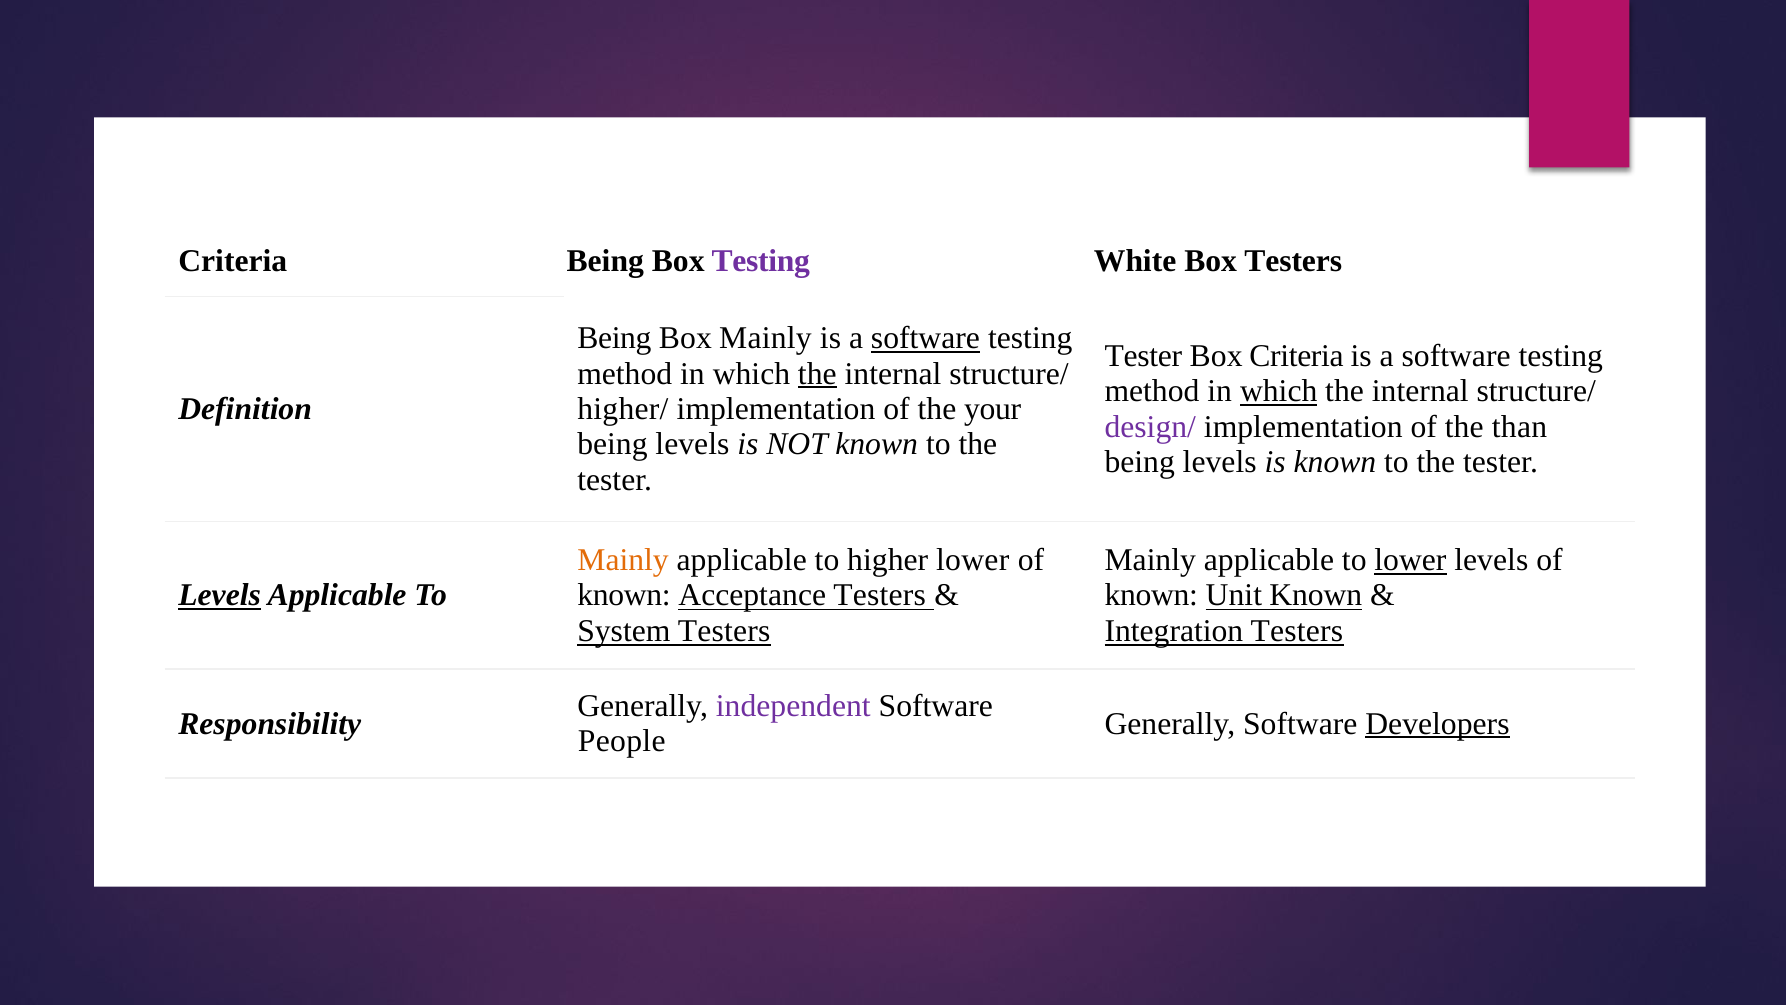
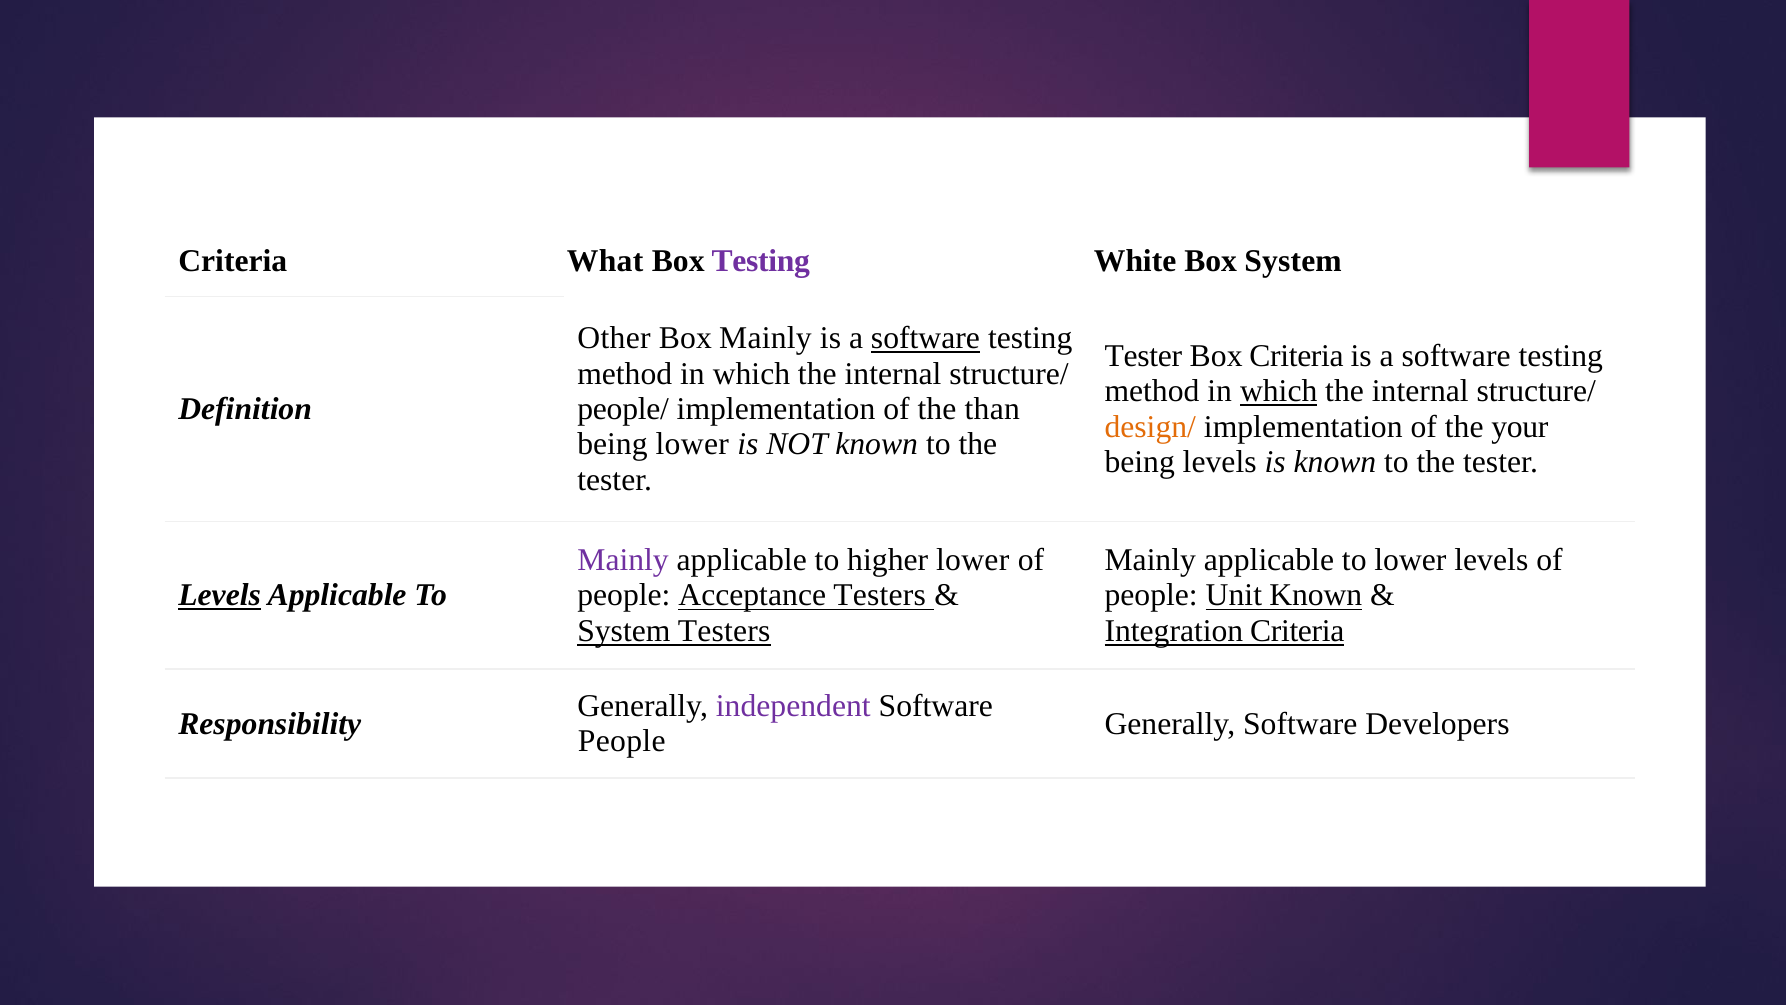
Criteria Being: Being -> What (605, 261)
Box Testers: Testers -> System (1293, 261)
Being: Being -> Other (614, 338)
the underline: present -> none (817, 374)
higher/: higher/ -> people/ (623, 409)
your: your -> than (992, 409)
design/ colour: purple -> orange (1150, 427)
than: than -> your (1520, 427)
levels: levels -> lower (692, 444)
Mainly colour: orange -> purple (623, 560)
lower underline: present -> none (1410, 560)
known: known -> people (624, 595)
known: known -> people (1151, 595)
Integration Testers: Testers -> Criteria (1297, 630)
Developers underline: present -> none (1437, 724)
